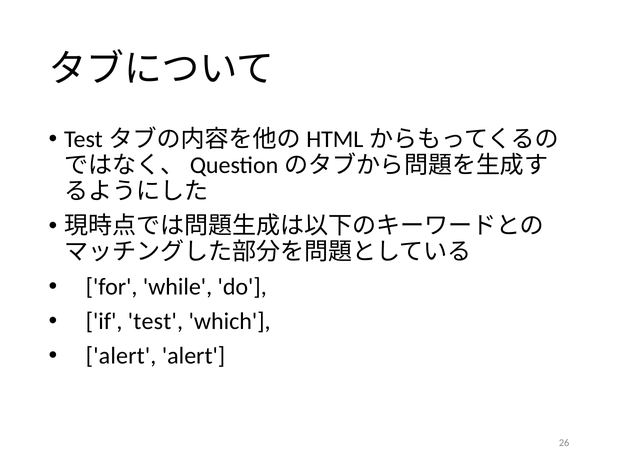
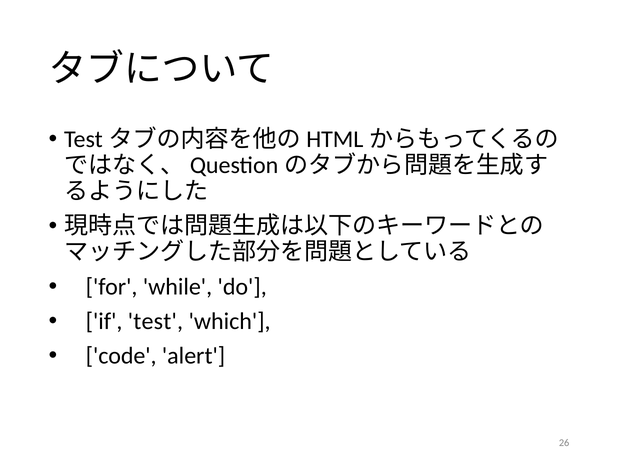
alert: alert -> code (121, 355)
